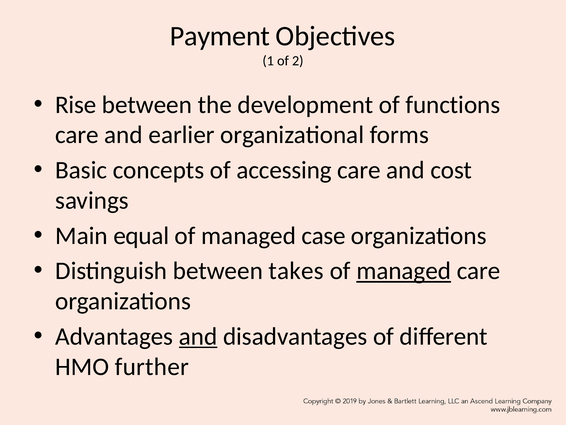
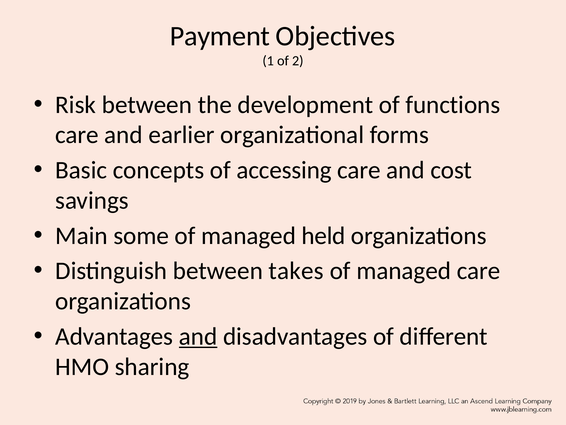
Rise: Rise -> Risk (76, 105)
equal: equal -> some (141, 235)
case: case -> held (324, 235)
managed underline: present -> none (404, 271)
further: further -> sharing (152, 366)
